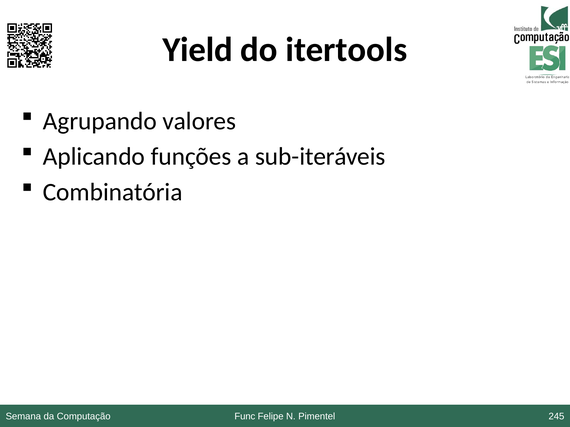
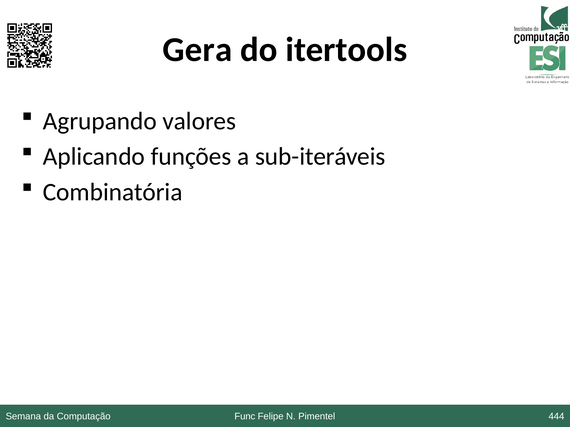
Yield: Yield -> Gera (197, 50)
245: 245 -> 444 (556, 417)
